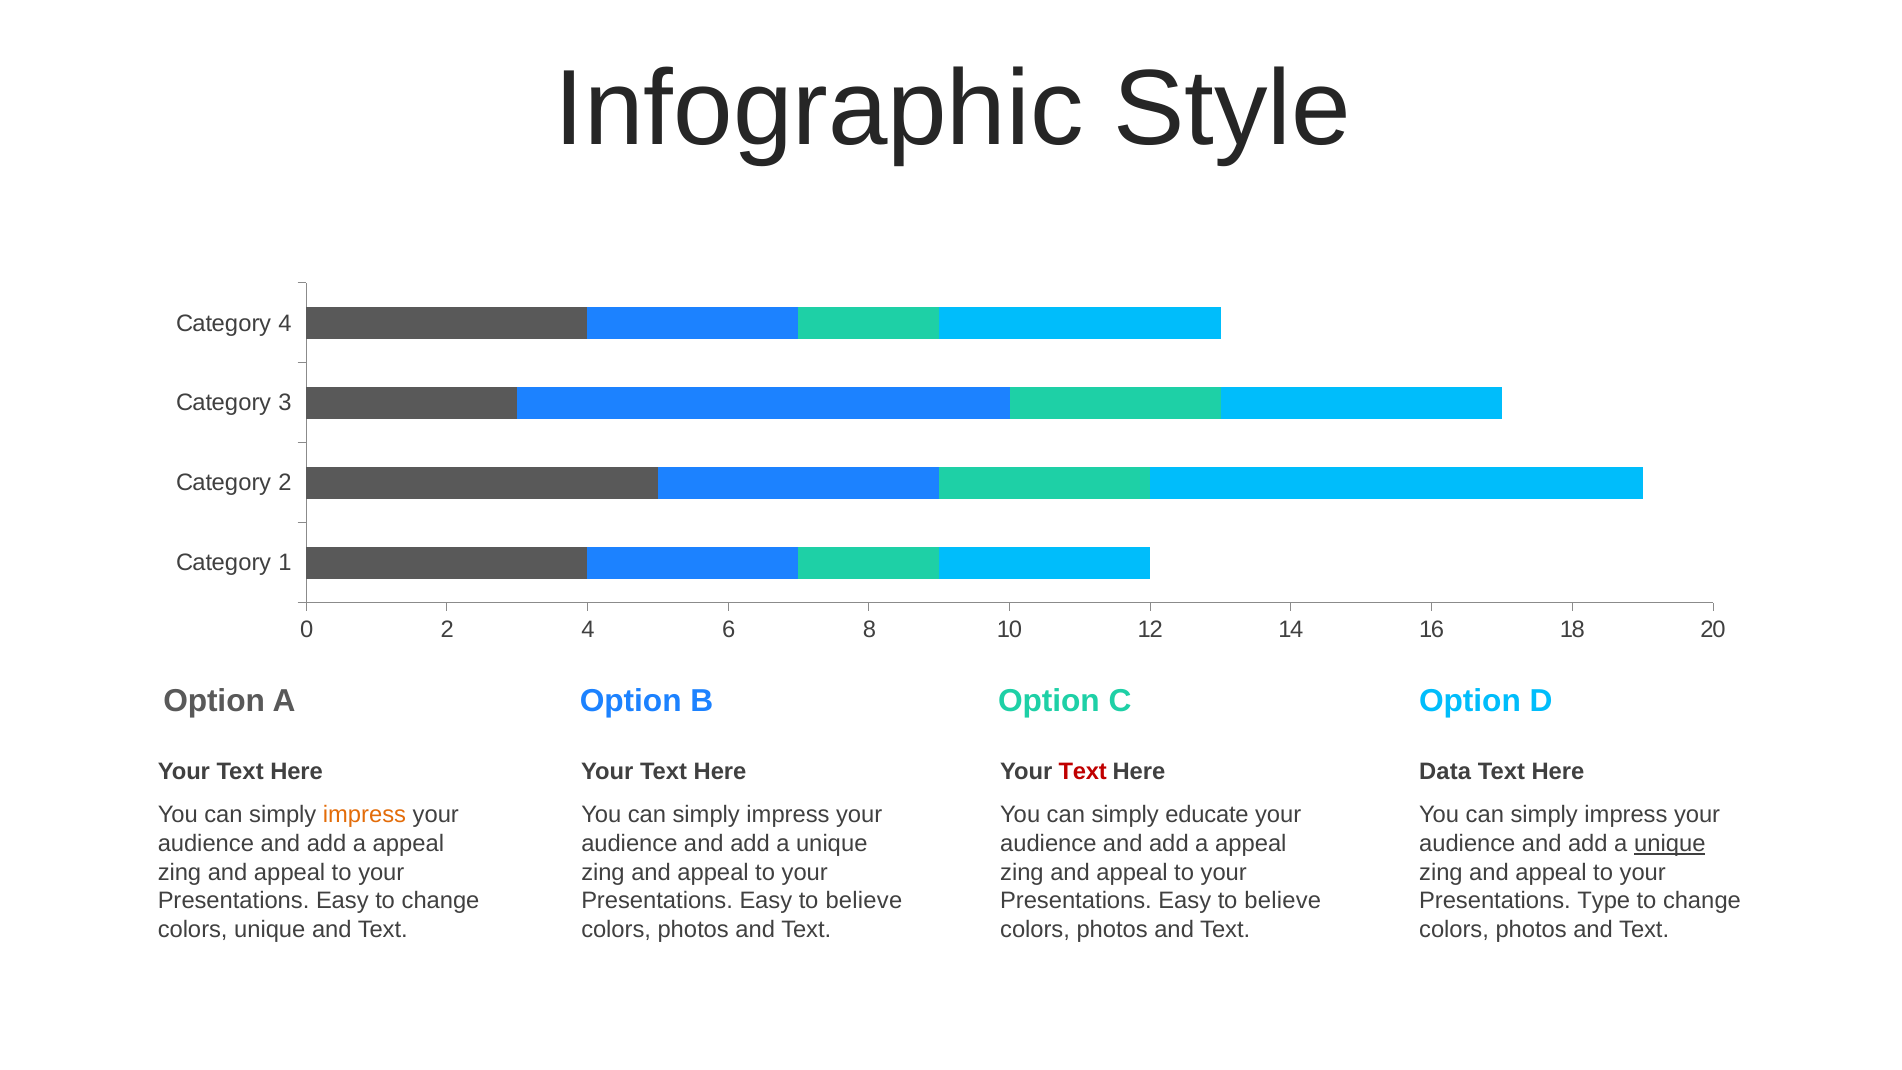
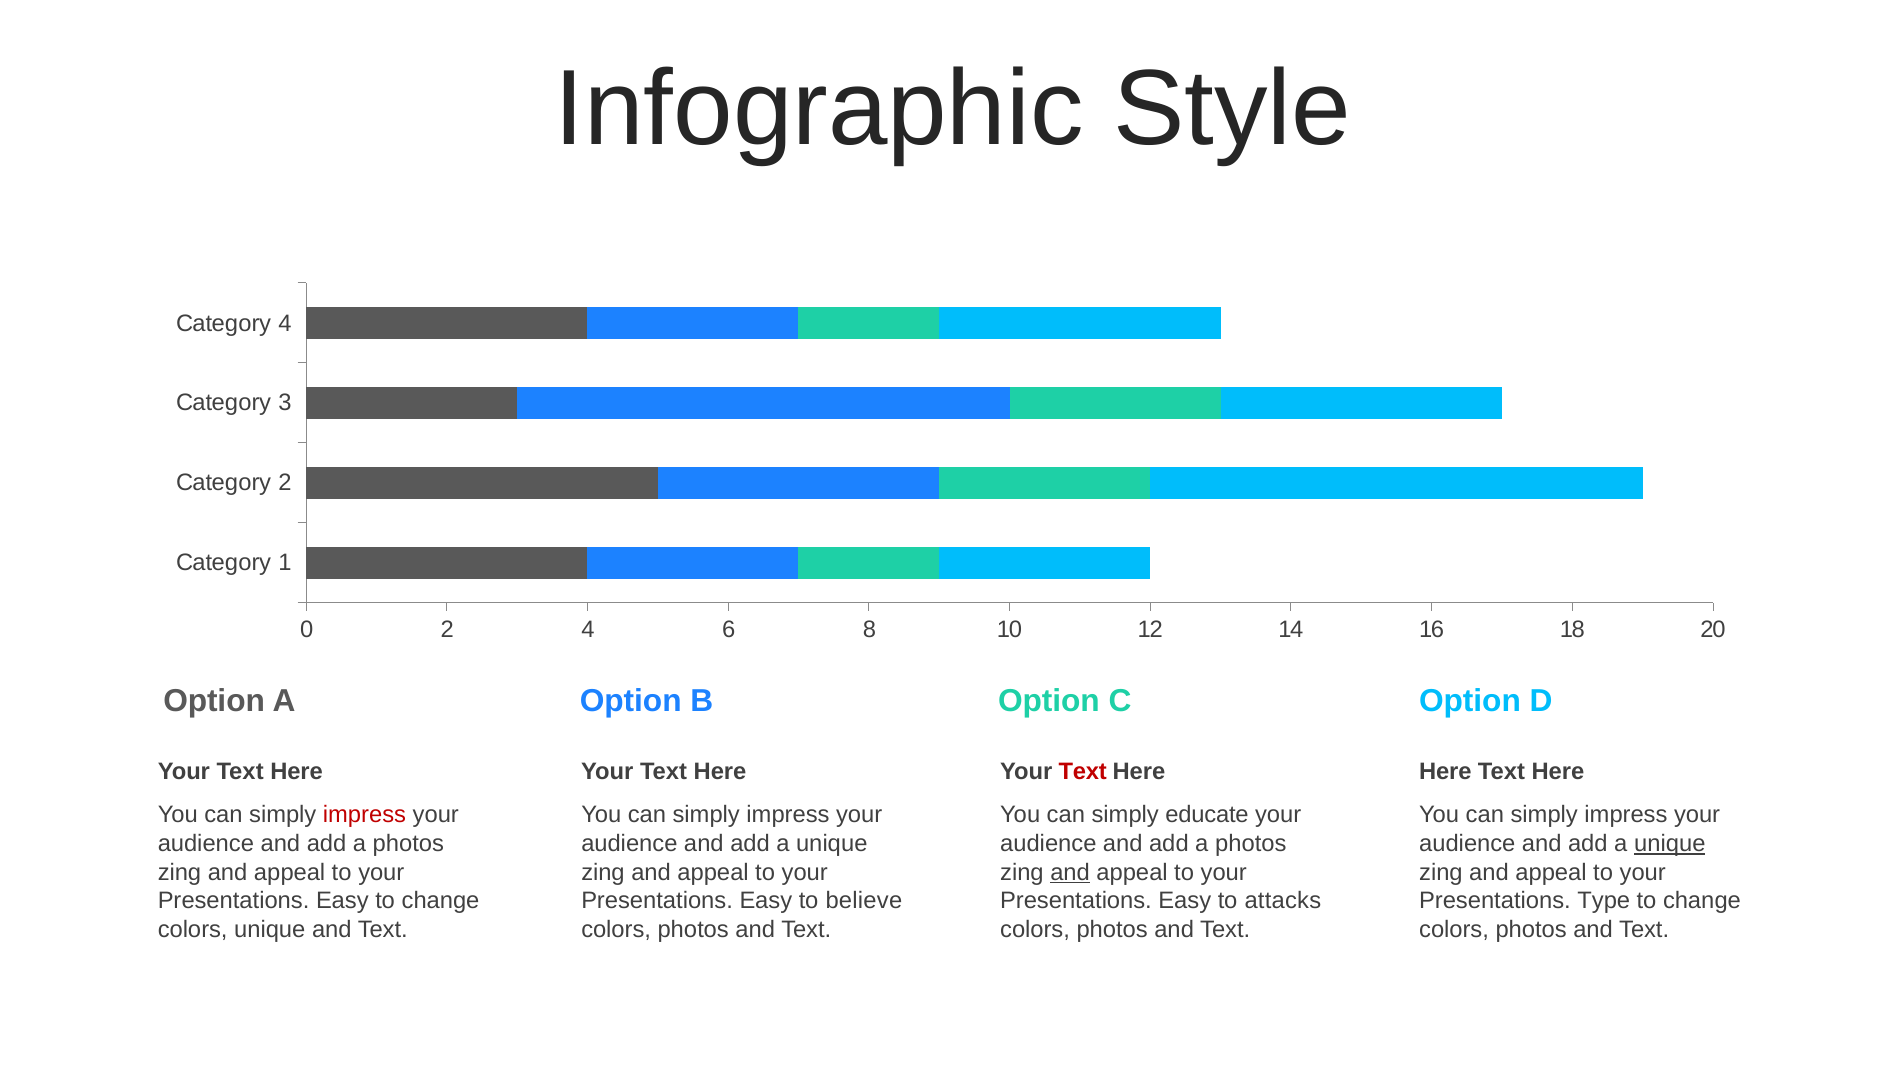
Data: Data -> Here (1445, 772)
impress colour: orange -> red (364, 815)
appeal: appeal -> photos (408, 844)
appeal: appeal -> photos (1251, 844)
and underline: none -> present (1070, 872)
believe: believe -> attacks (1283, 901)
